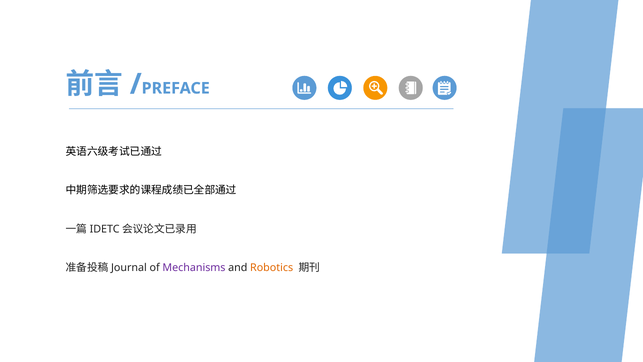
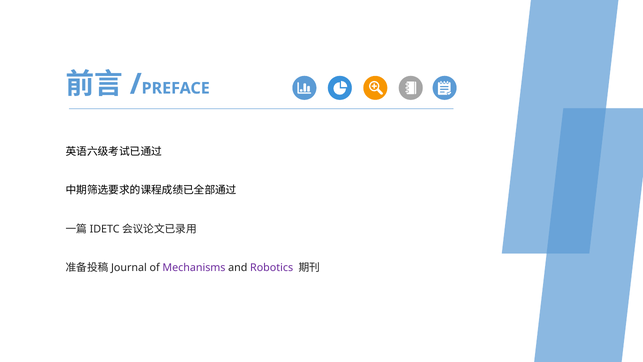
Robotics colour: orange -> purple (272, 267)
